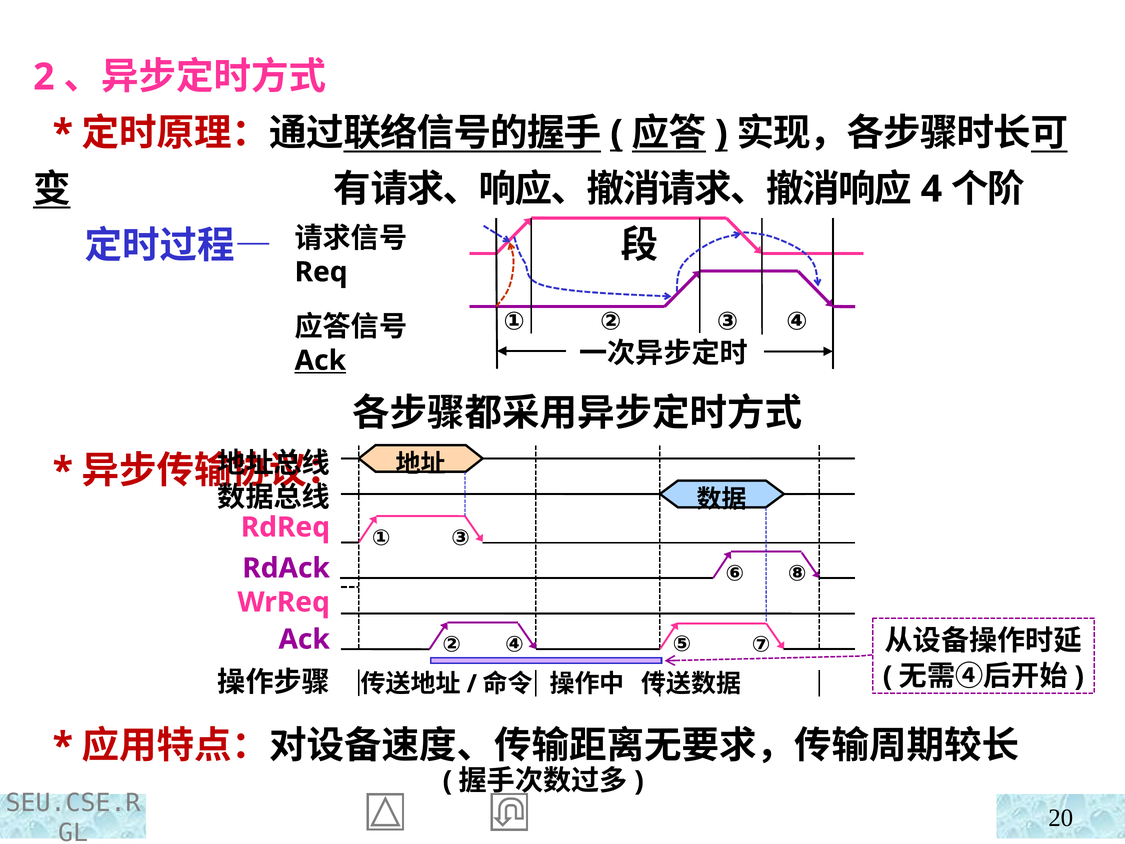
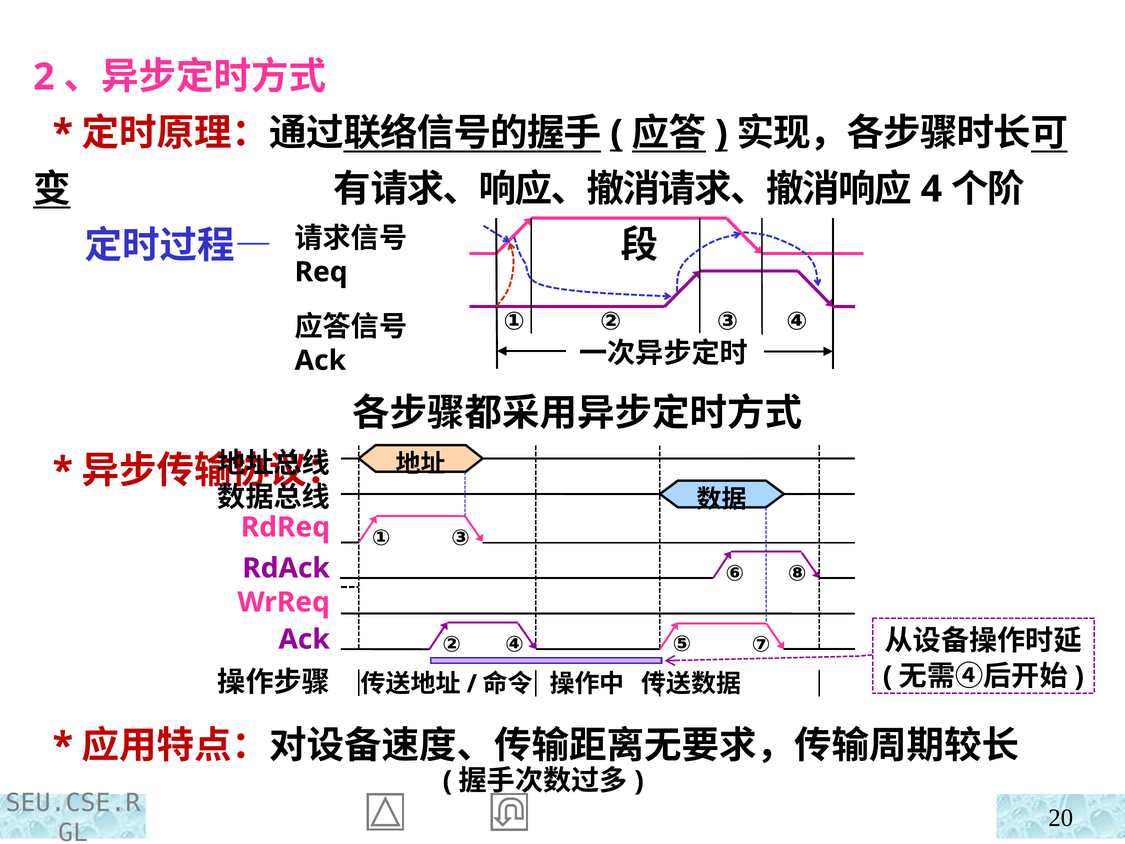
Ack underline: present -> none (320, 360)
